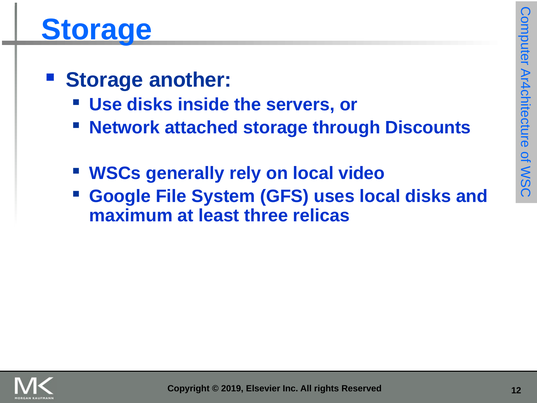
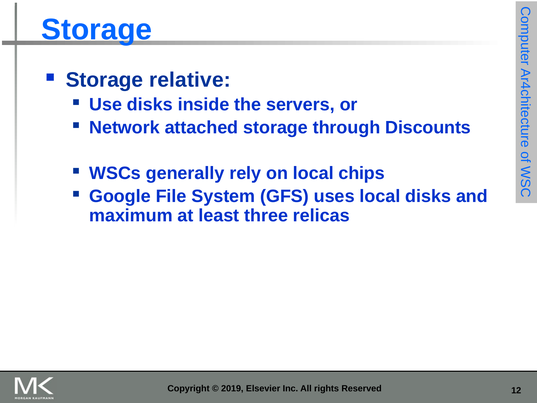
another: another -> relative (190, 80)
video: video -> chips (362, 173)
